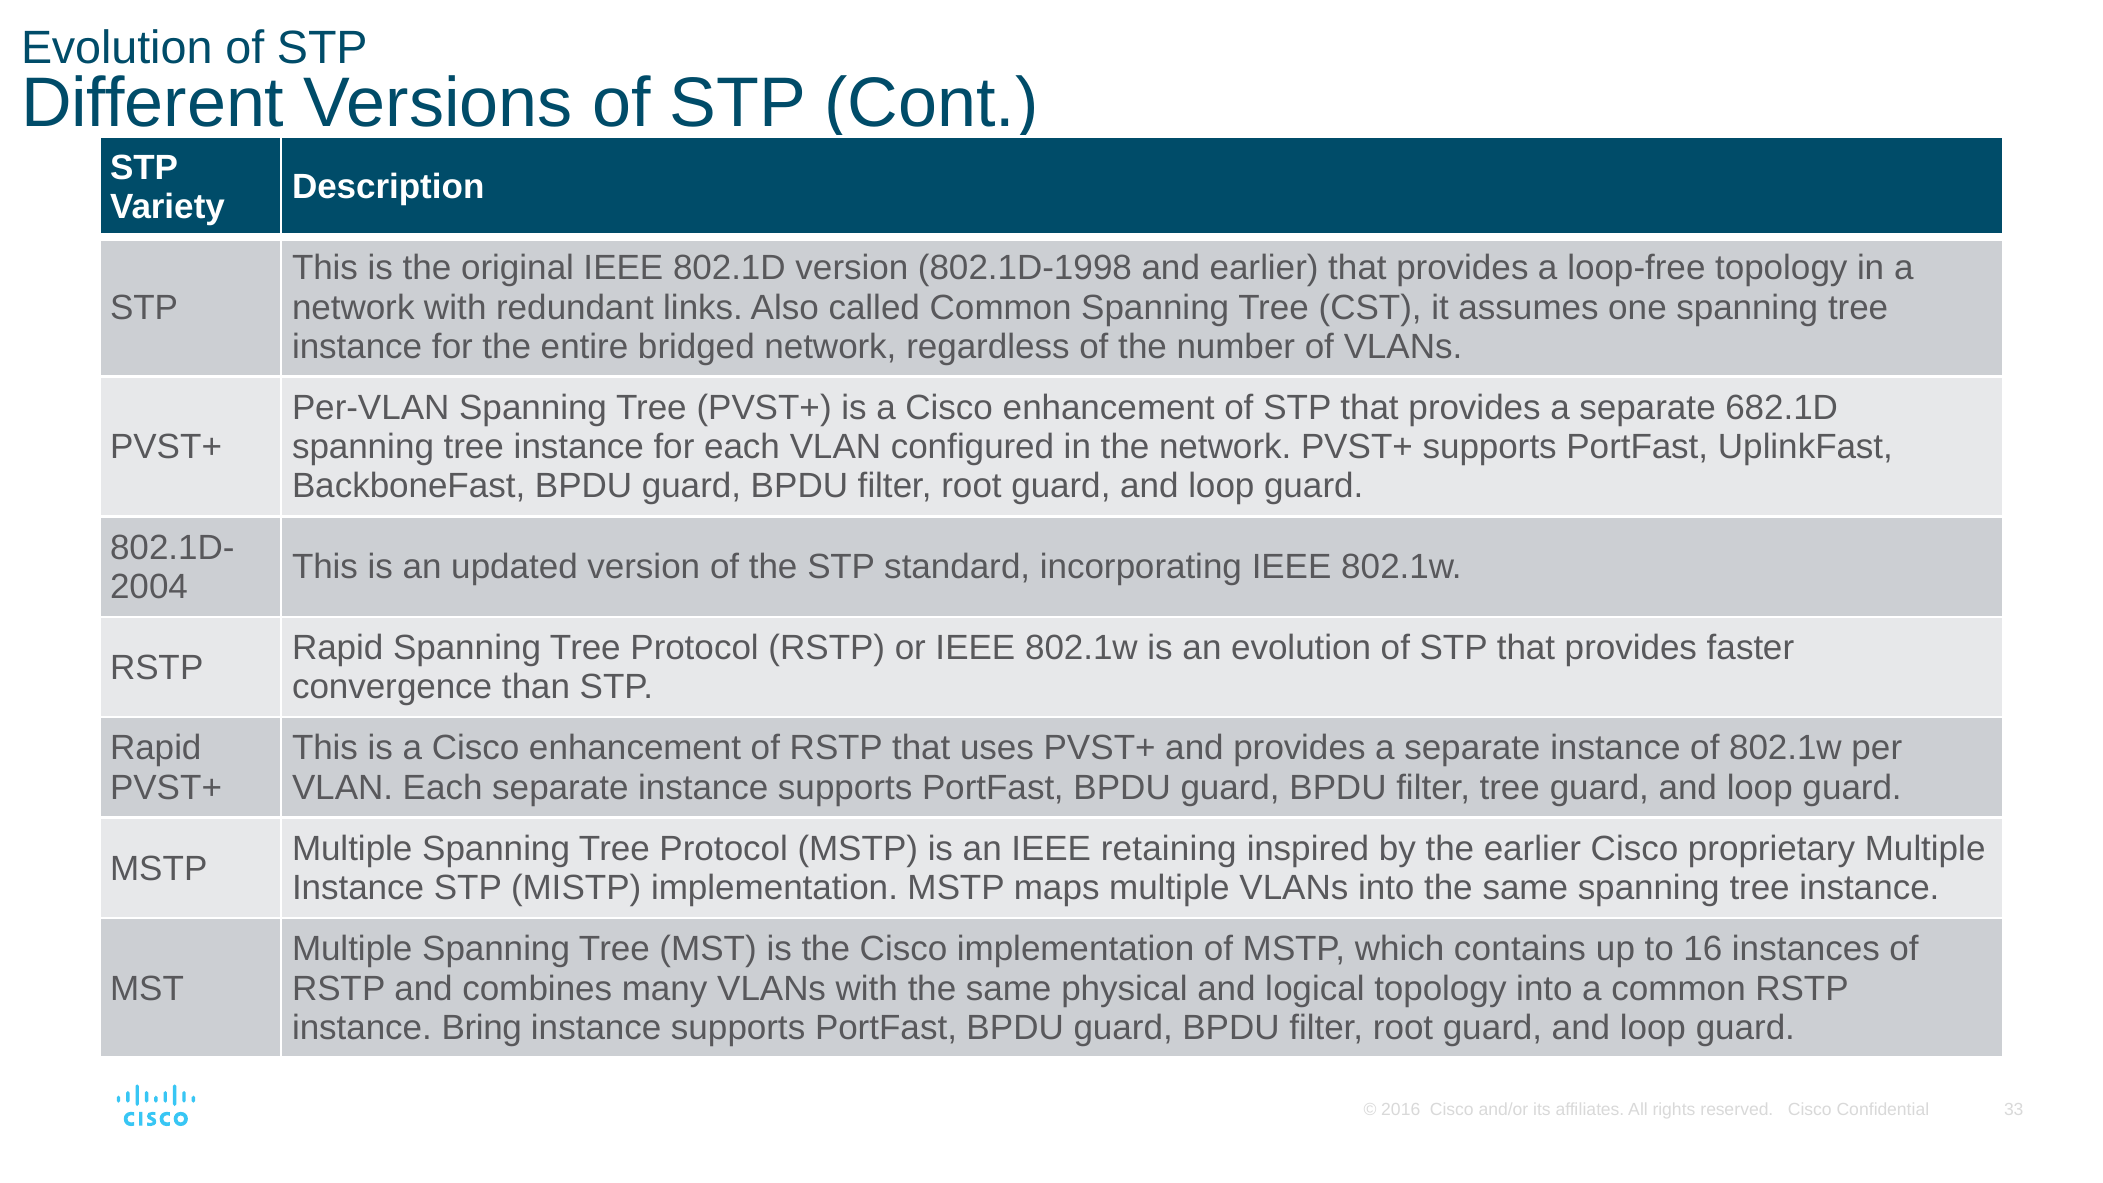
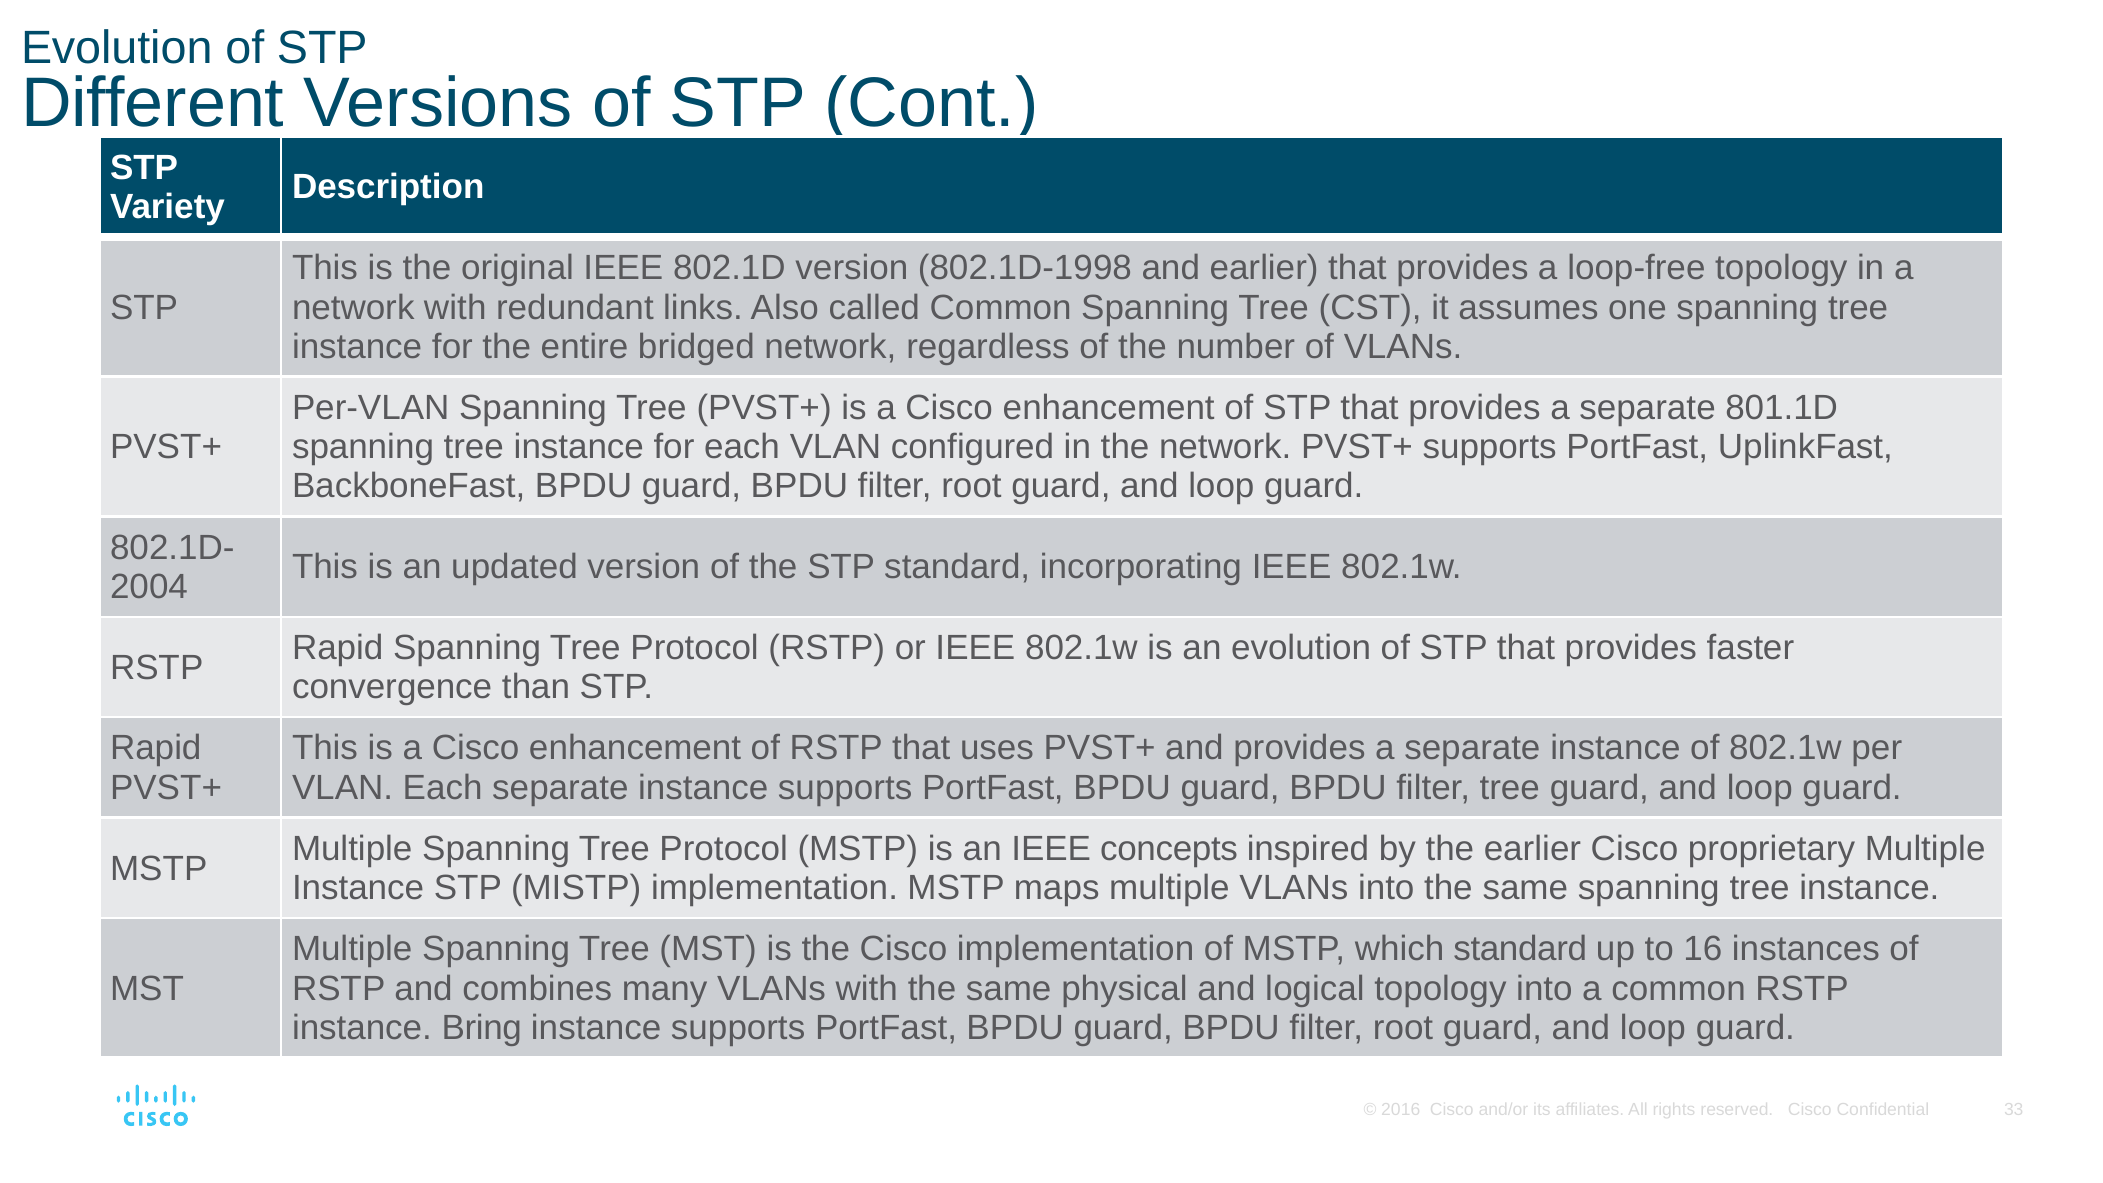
682.1D: 682.1D -> 801.1D (1782, 408)
retaining: retaining -> concepts (1169, 849)
which contains: contains -> standard (1520, 949)
